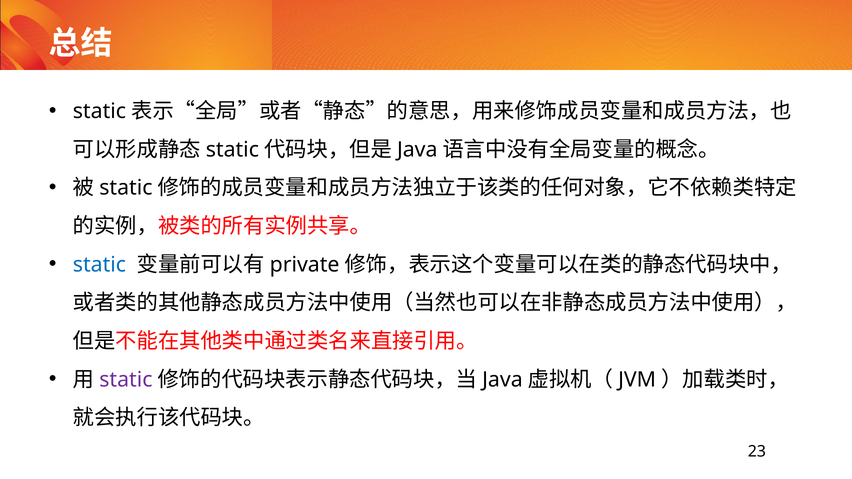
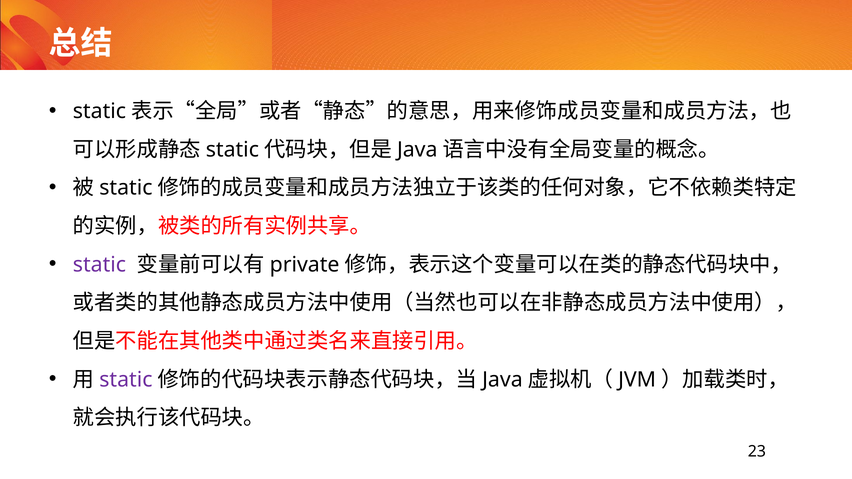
static colour: blue -> purple (99, 265)
